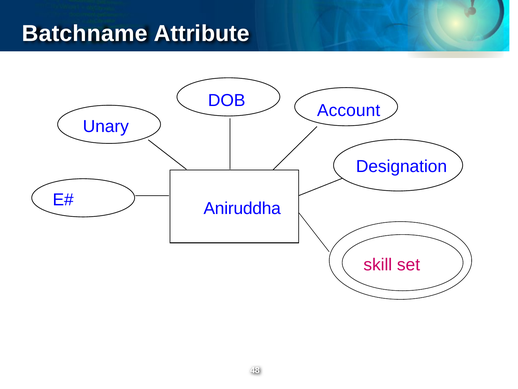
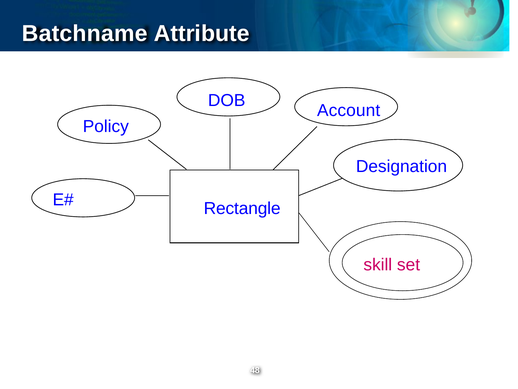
Unary: Unary -> Policy (106, 126)
Aniruddha: Aniruddha -> Rectangle (242, 208)
